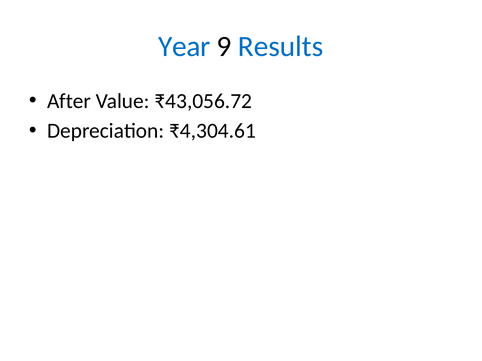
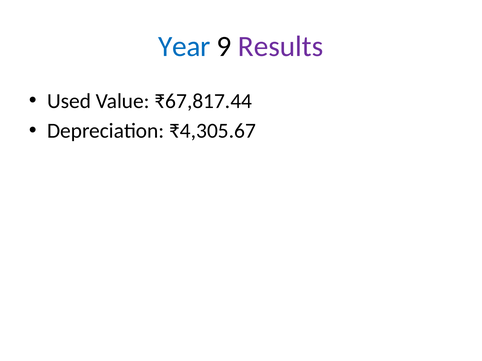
Results colour: blue -> purple (281, 47)
After: After -> Used (69, 101)
₹43,056.72: ₹43,056.72 -> ₹67,817.44 (203, 101)
₹4,304.61: ₹4,304.61 -> ₹4,305.67 (212, 131)
